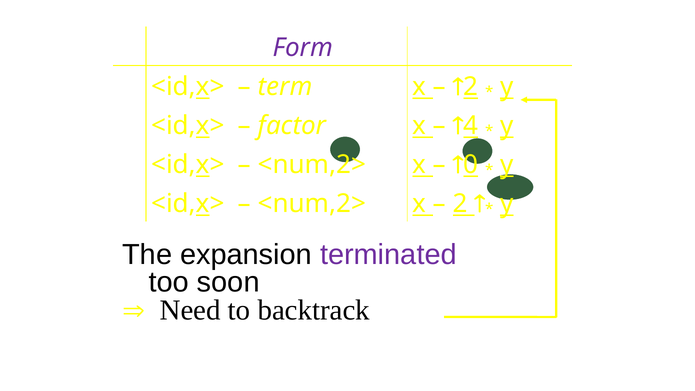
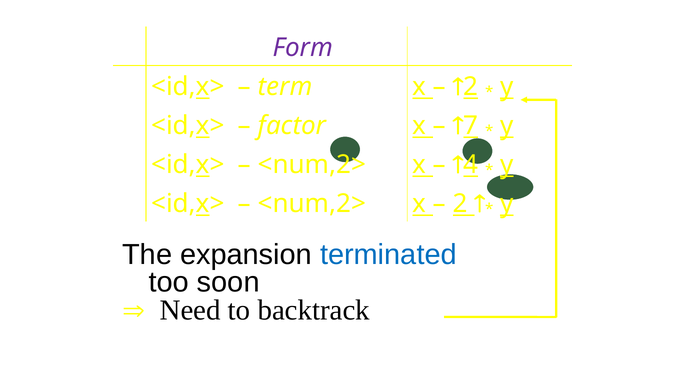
4: 4 -> 7 (471, 126)
0: 0 -> 4 (471, 164)
terminated colour: purple -> blue (388, 255)
